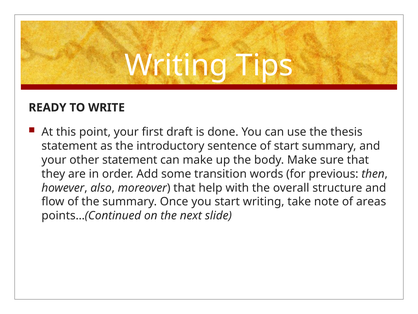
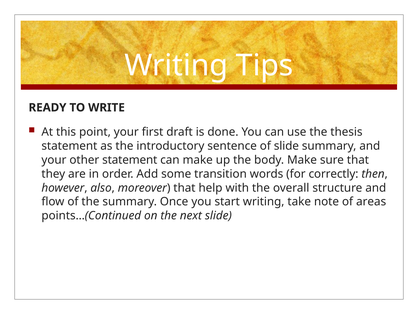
of start: start -> slide (286, 146)
previous: previous -> correctly (333, 174)
